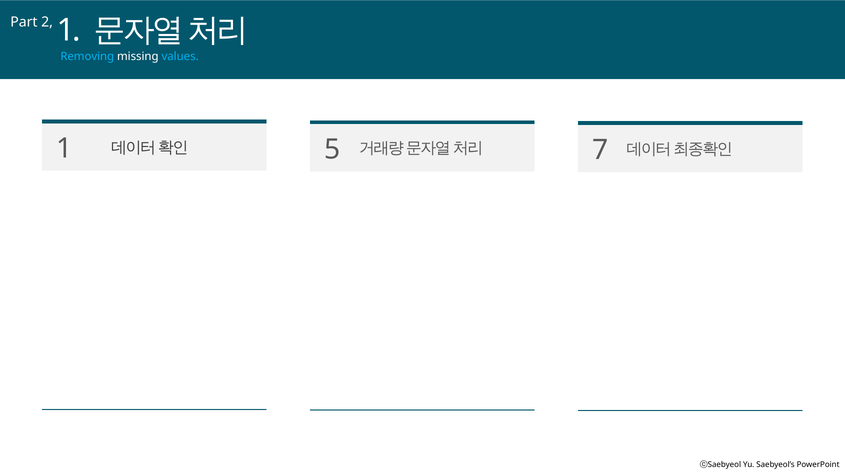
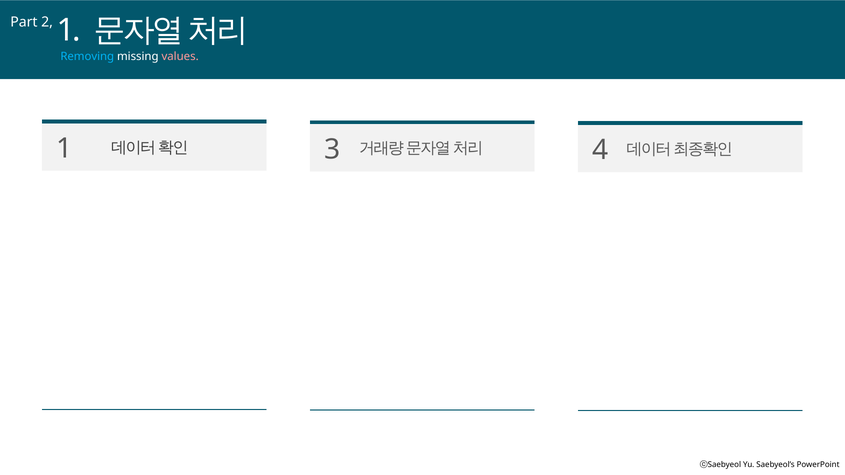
values colour: light blue -> pink (180, 57)
5: 5 -> 3 (332, 149)
7: 7 -> 4 (600, 150)
